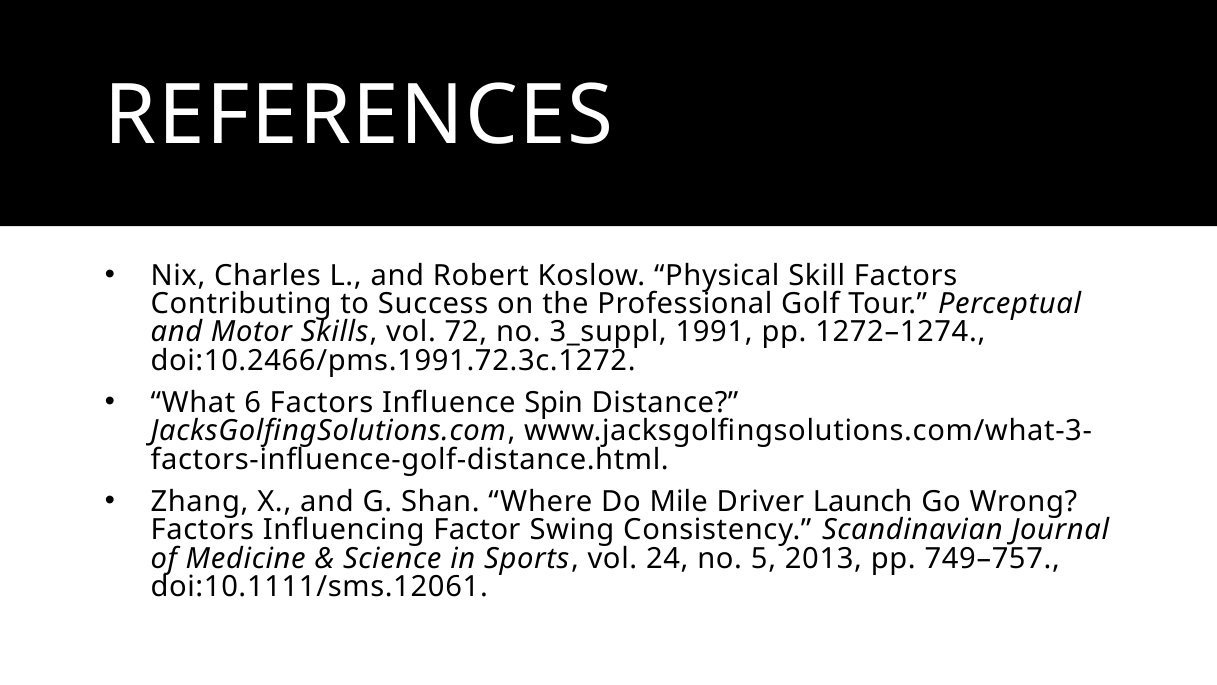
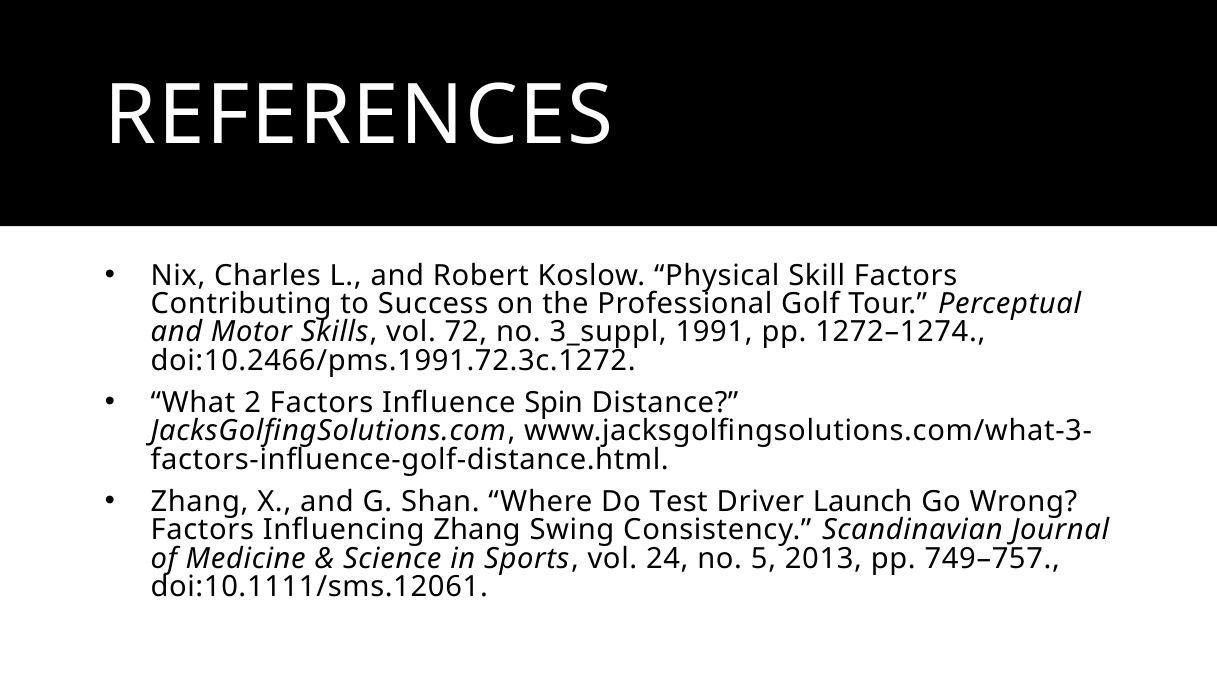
6: 6 -> 2 (253, 403)
Mile: Mile -> Test (679, 502)
Influencing Factor: Factor -> Zhang (477, 530)
